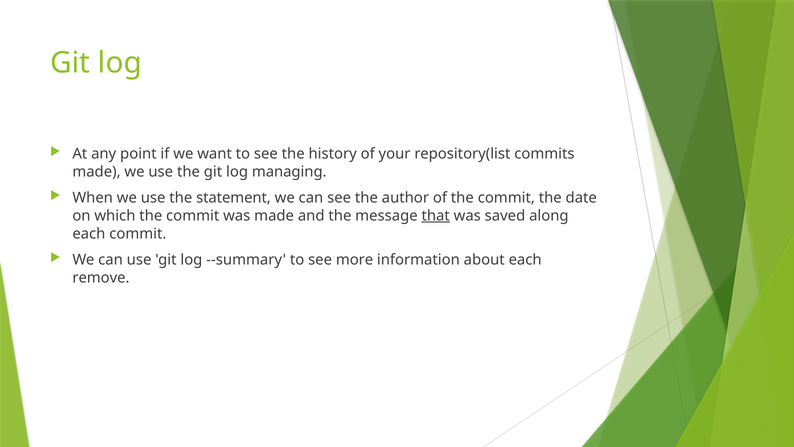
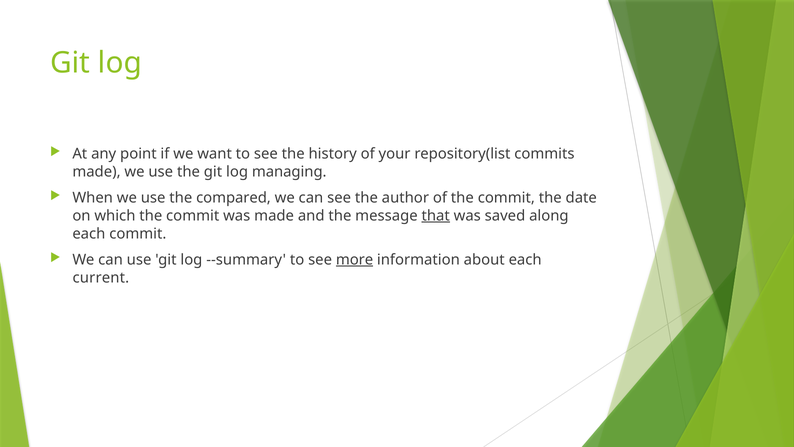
statement: statement -> compared (233, 198)
more underline: none -> present (355, 260)
remove: remove -> current (101, 277)
